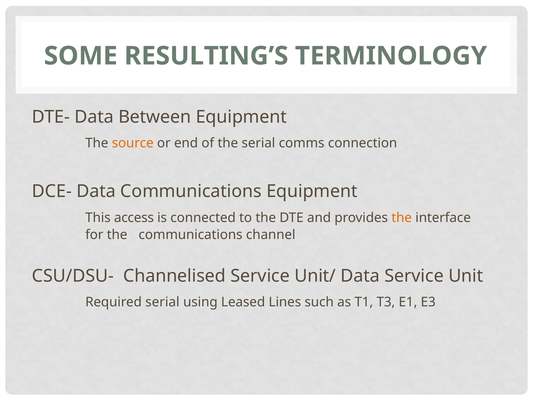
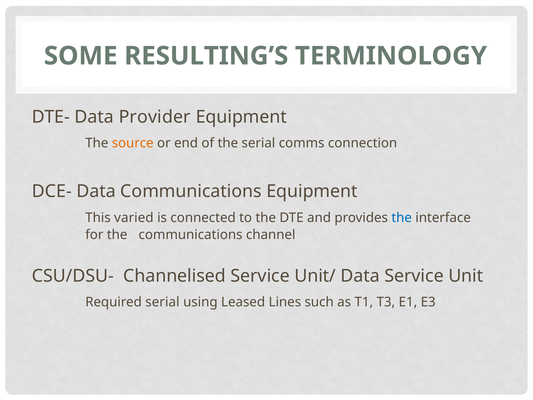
Between: Between -> Provider (155, 117)
access: access -> varied (134, 218)
the colour: orange -> blue (402, 218)
